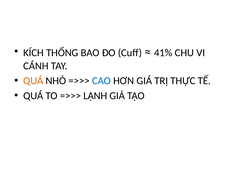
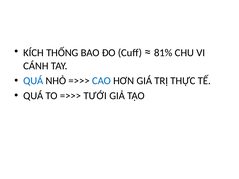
41%: 41% -> 81% (163, 53)
QUÁ colour: orange -> blue (33, 81)
LẠNH: LẠNH -> TƯỚI (95, 96)
